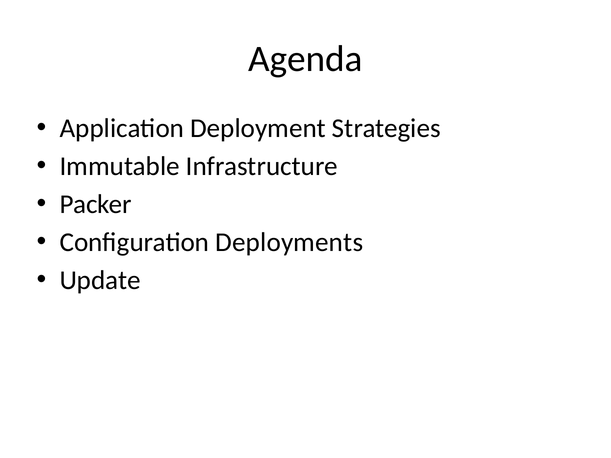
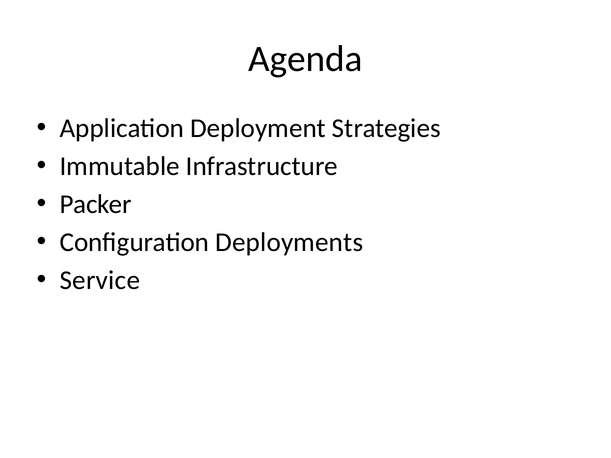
Update: Update -> Service (100, 280)
